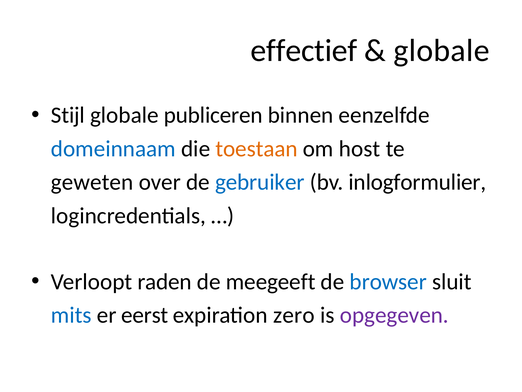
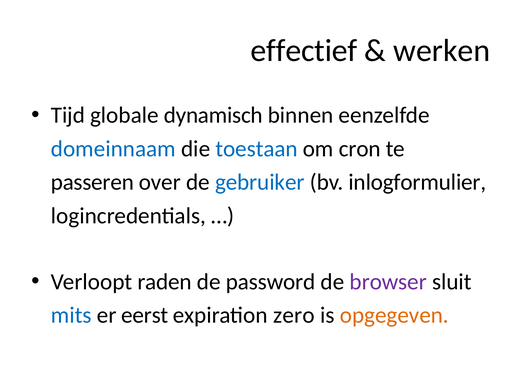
globale: globale -> werken (442, 51)
Stijl: Stijl -> Tijd (68, 115)
publiceren: publiceren -> dynamisch (213, 115)
toestaan colour: orange -> blue (257, 149)
host: host -> cron (360, 149)
geweten: geweten -> passeren (92, 182)
meegeeft: meegeeft -> password (271, 281)
browser colour: blue -> purple (388, 281)
opgegeven colour: purple -> orange (394, 315)
